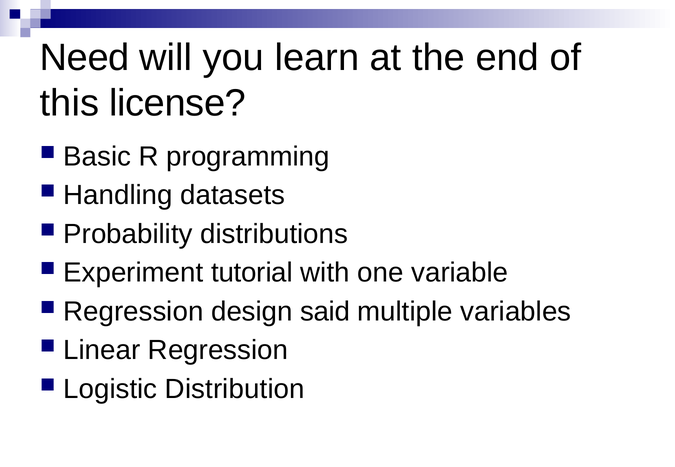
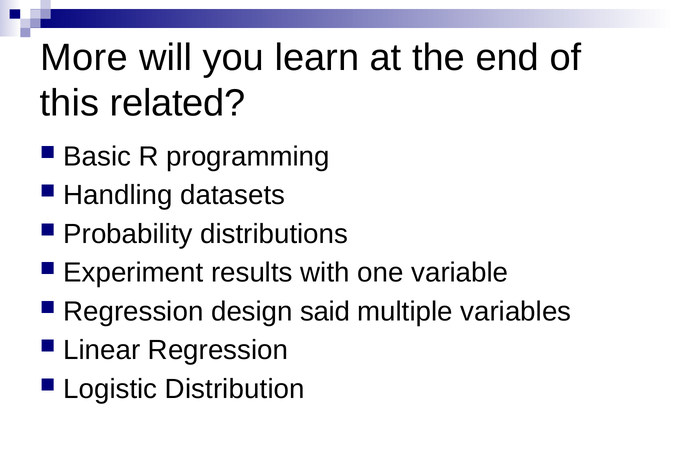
Need: Need -> More (84, 58)
license: license -> related (178, 103)
tutorial: tutorial -> results (252, 273)
